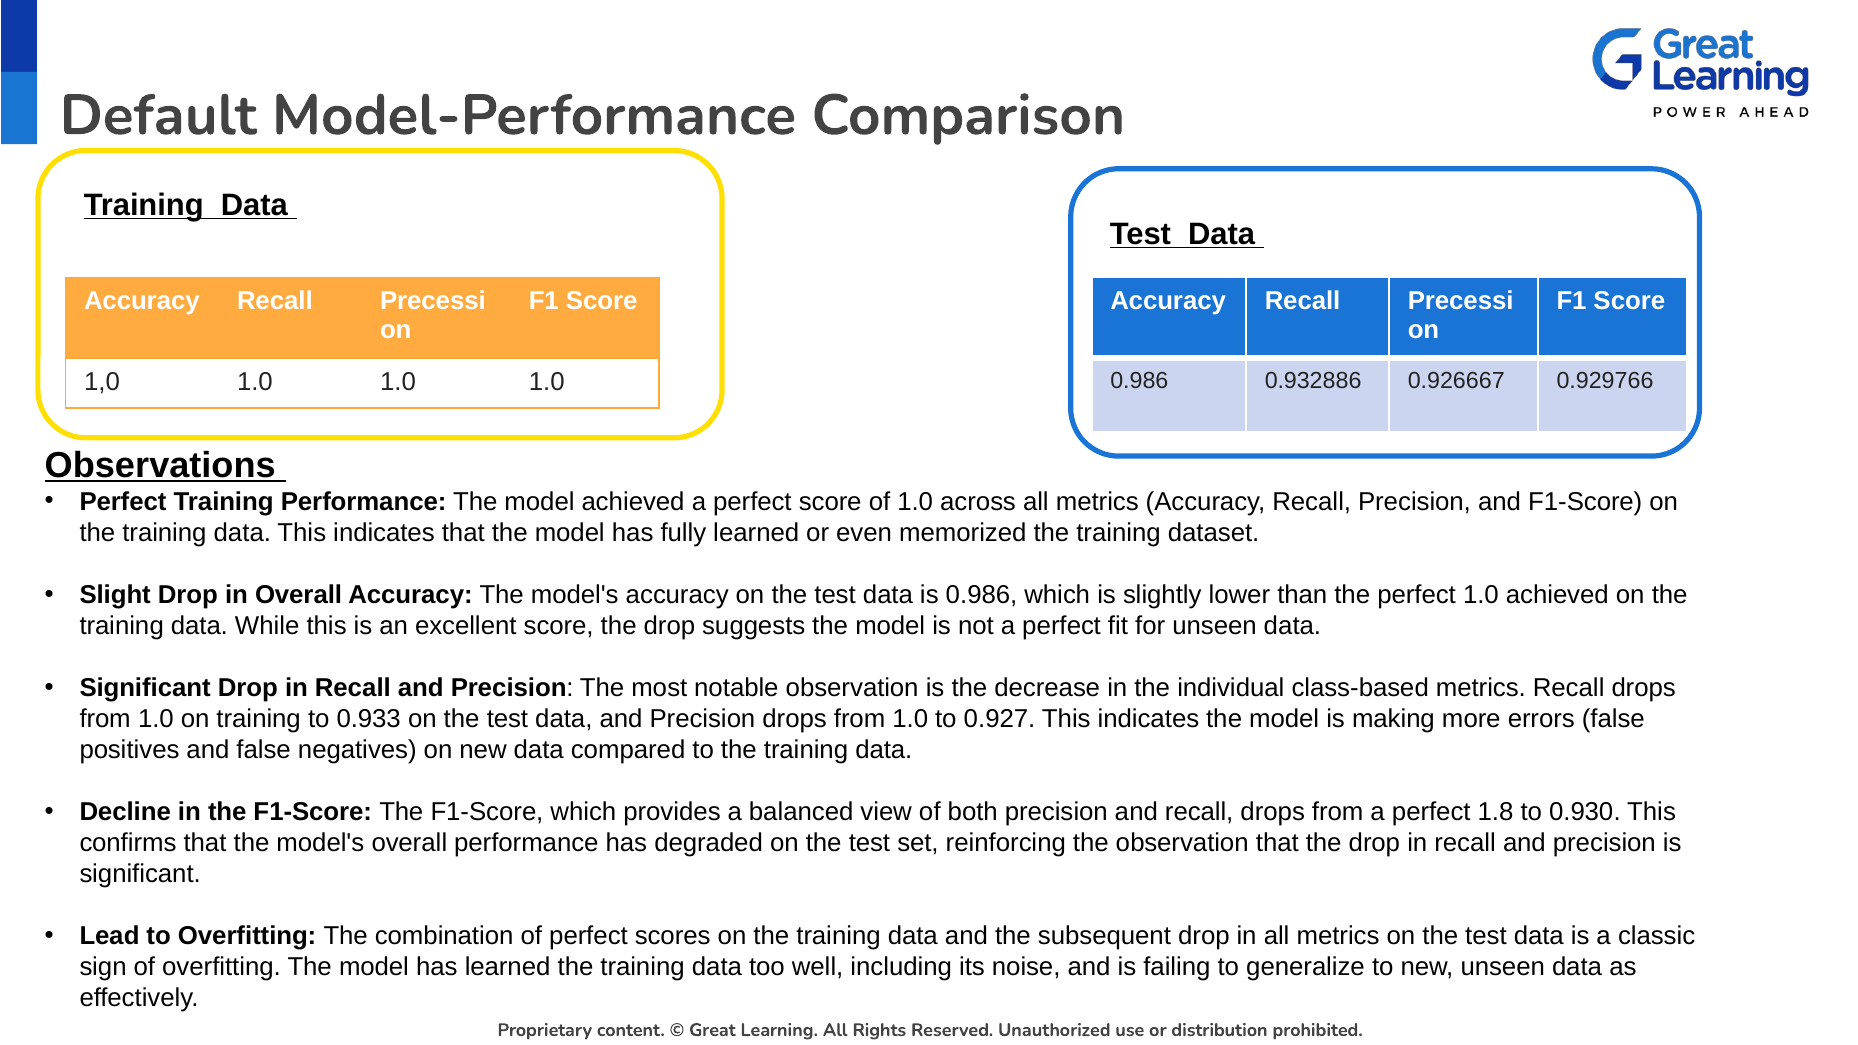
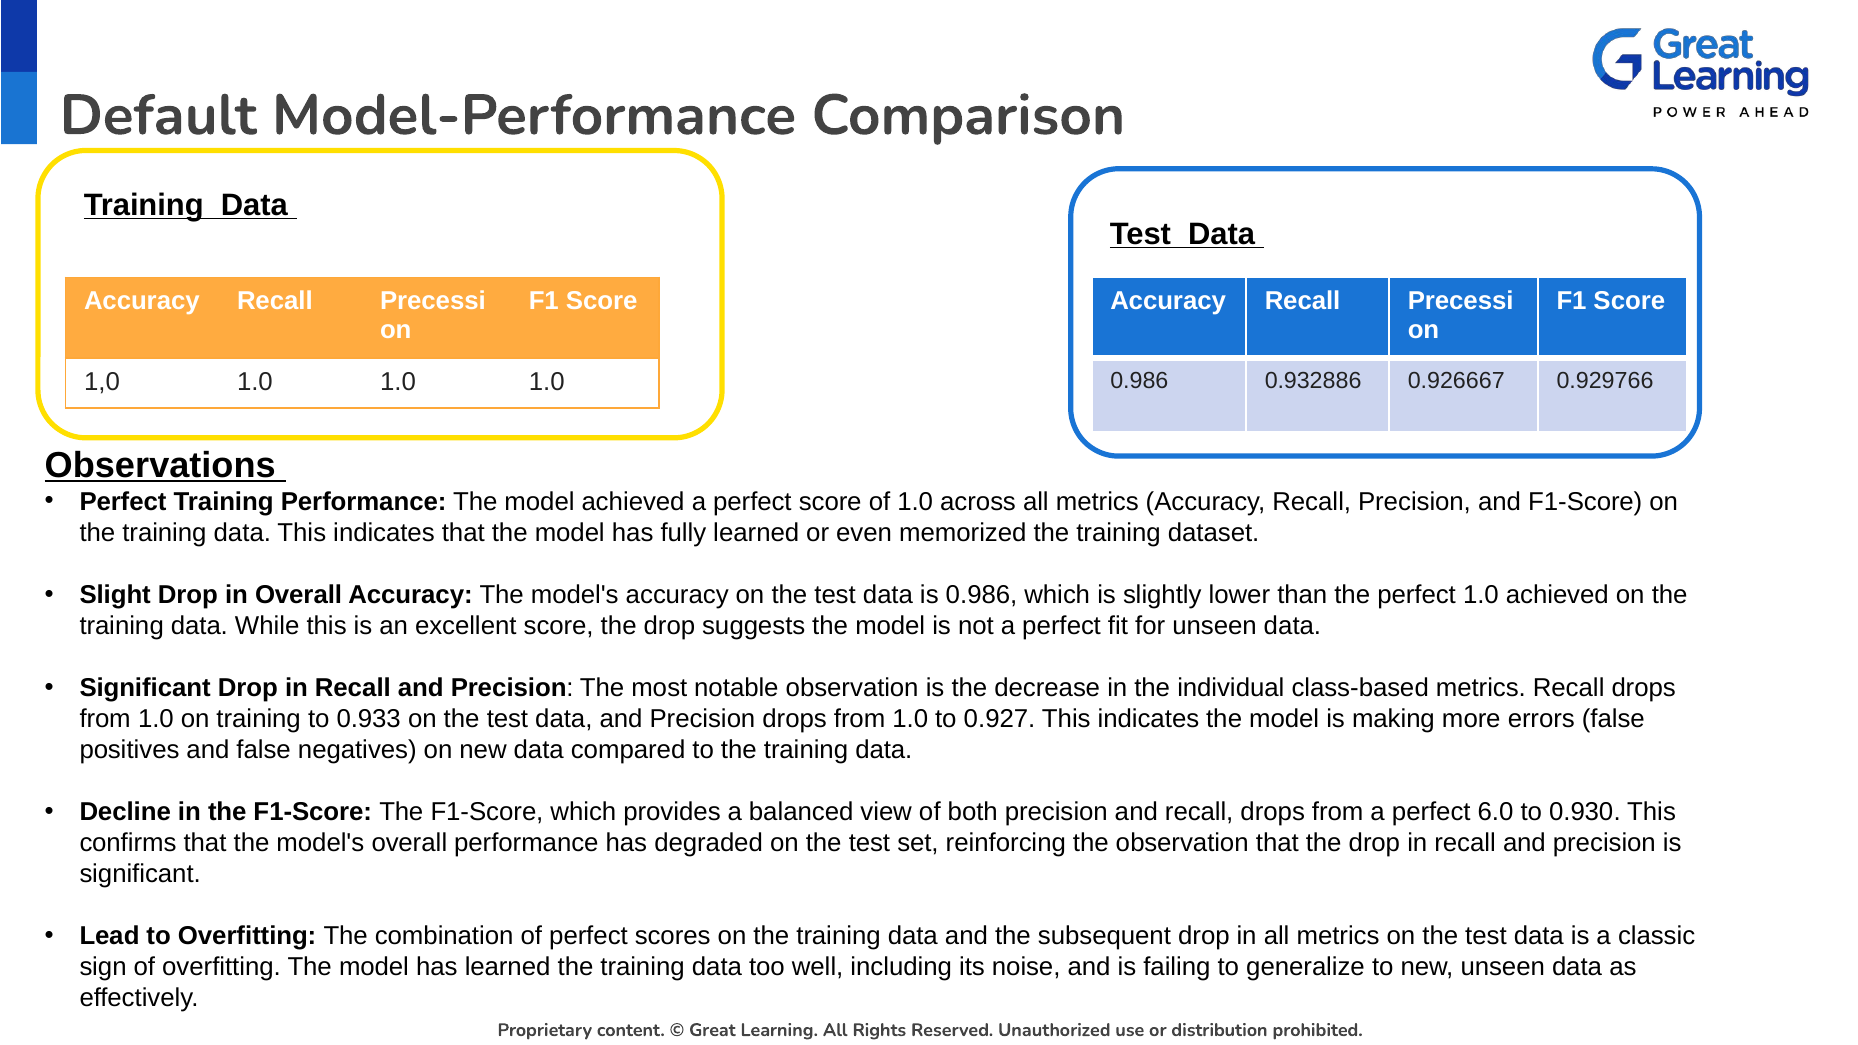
1.8: 1.8 -> 6.0 (1496, 812)
